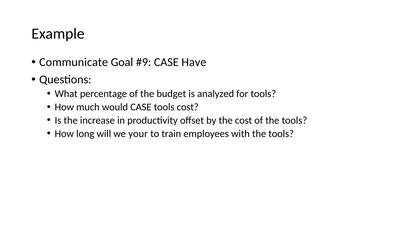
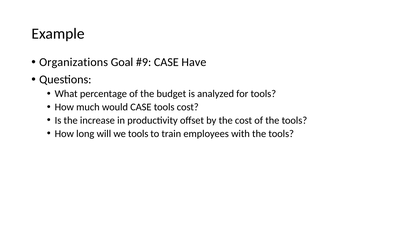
Communicate: Communicate -> Organizations (74, 62)
we your: your -> tools (138, 134)
